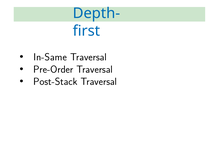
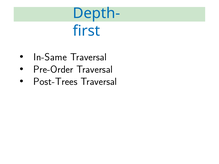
Post-Stack: Post-Stack -> Post-Trees (55, 82)
